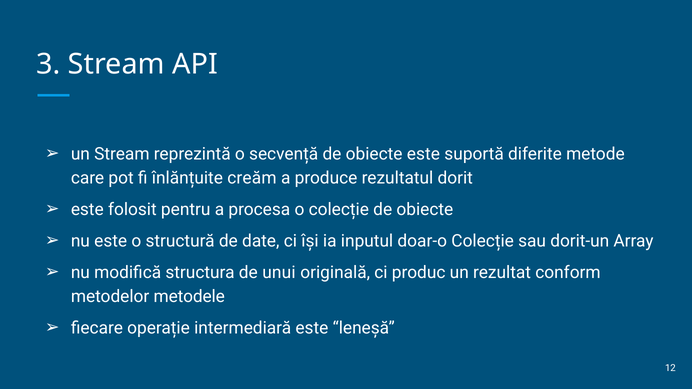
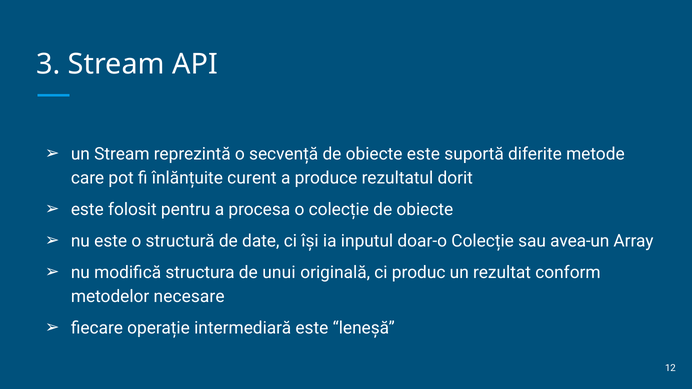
creăm: creăm -> curent (252, 178)
dorit-un: dorit-un -> avea-un (580, 241)
metodele: metodele -> necesare (189, 297)
